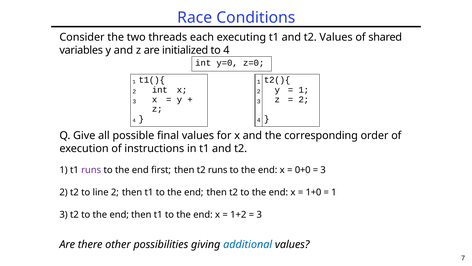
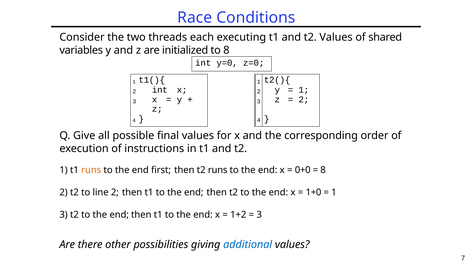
to 4: 4 -> 8 (226, 50)
runs colour: purple -> orange (91, 170)
3: 3 -> 8 (323, 170)
